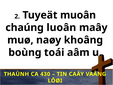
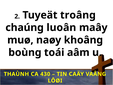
muoân: muoân -> troâng (78, 15)
